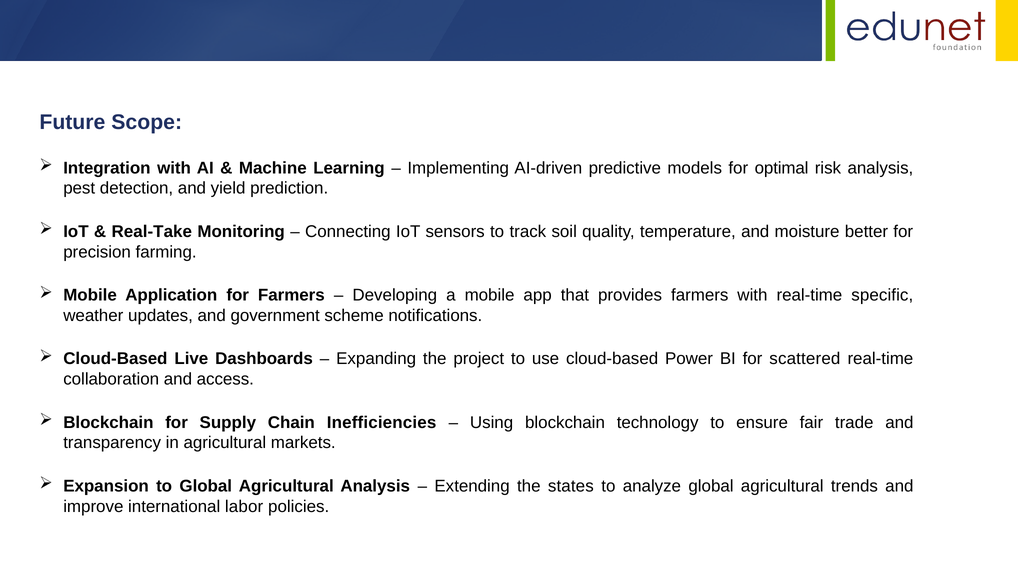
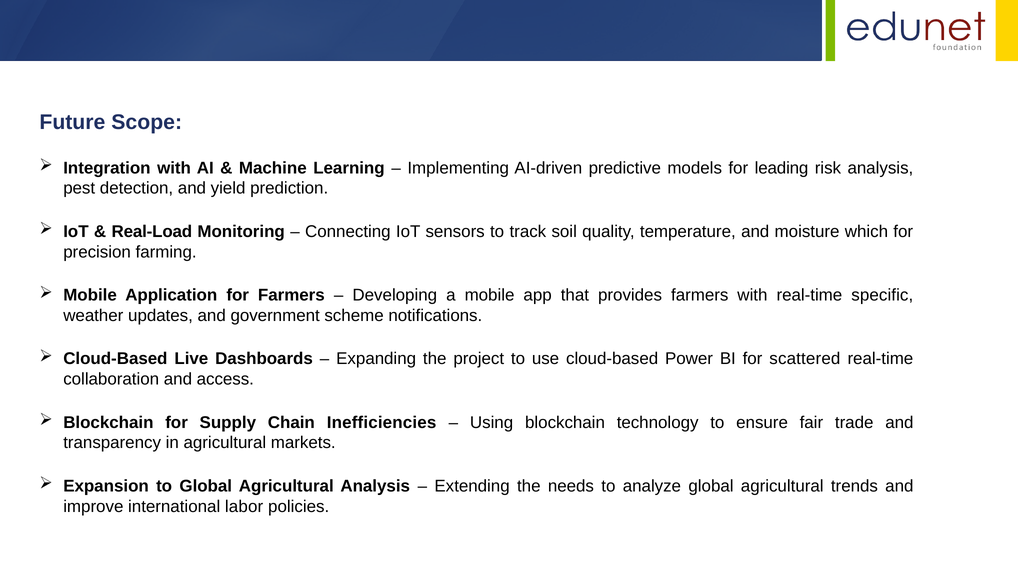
optimal: optimal -> leading (782, 168)
Real-Take: Real-Take -> Real-Load (152, 231)
better: better -> which (866, 231)
states: states -> needs (571, 486)
